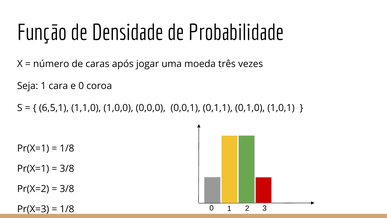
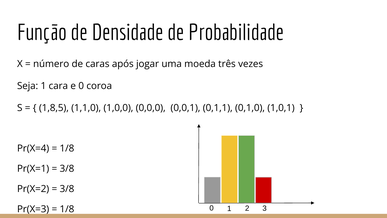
6,5,1: 6,5,1 -> 1,8,5 (54, 108)
Pr(X=1: Pr(X=1 -> Pr(X=4 (33, 148)
